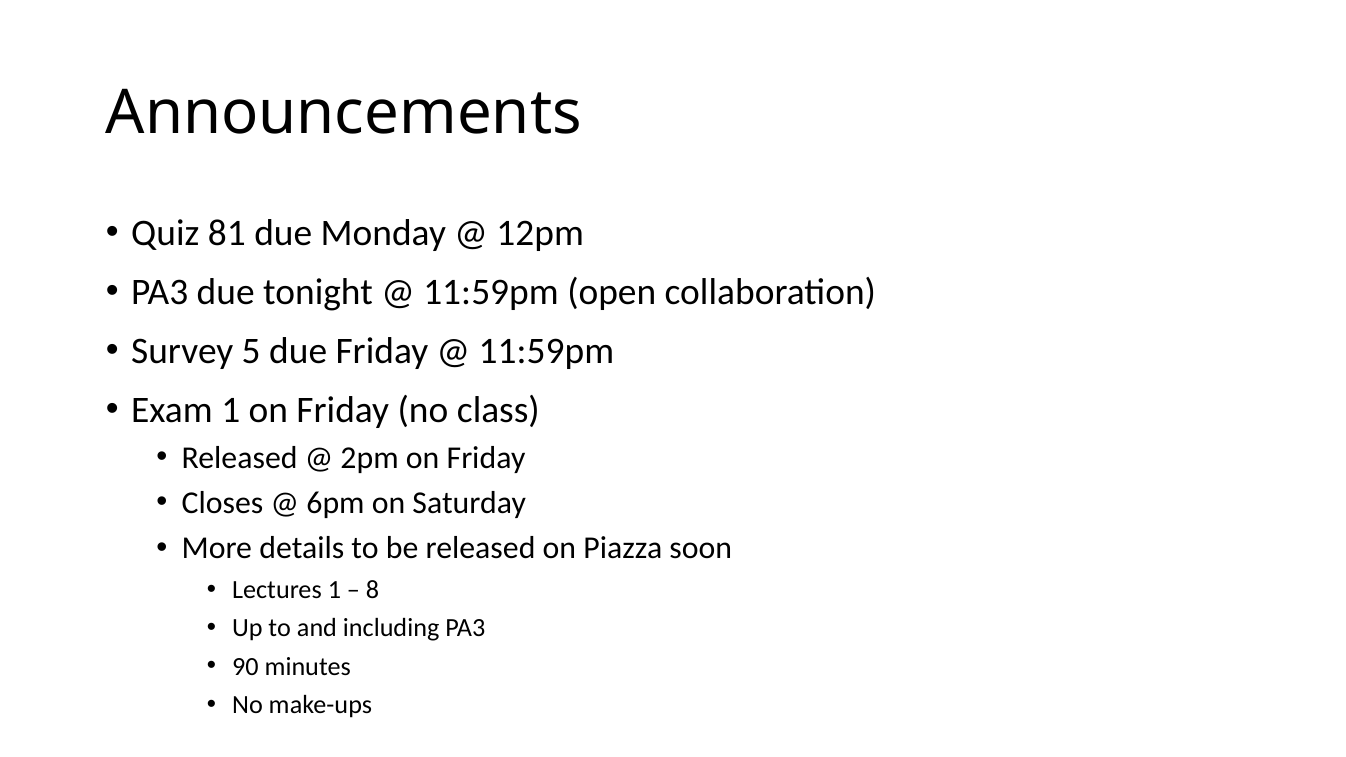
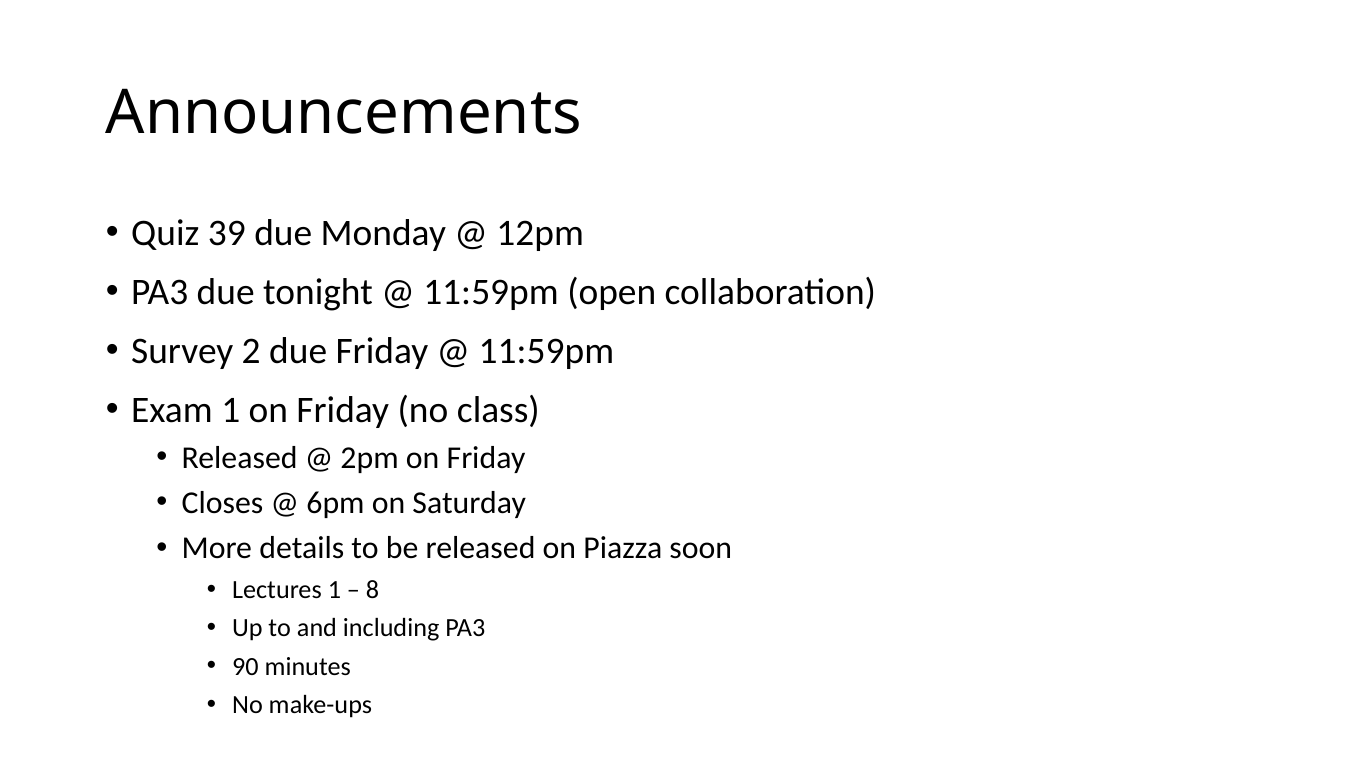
81: 81 -> 39 (227, 233)
5: 5 -> 2 (251, 351)
